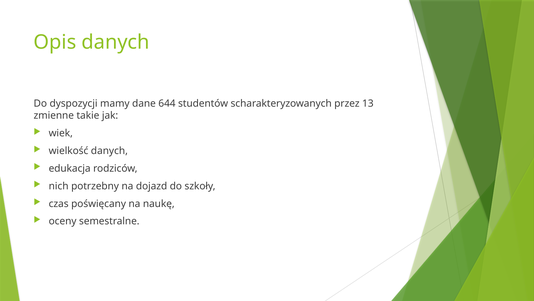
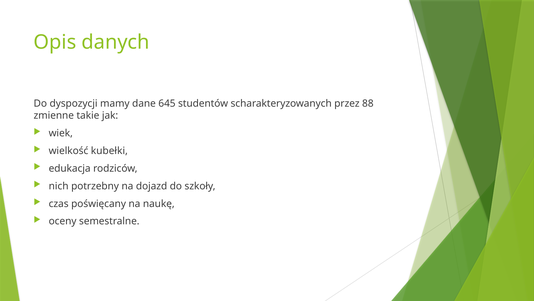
644: 644 -> 645 (167, 103)
13: 13 -> 88 (368, 103)
wielkość danych: danych -> kubełki (109, 151)
